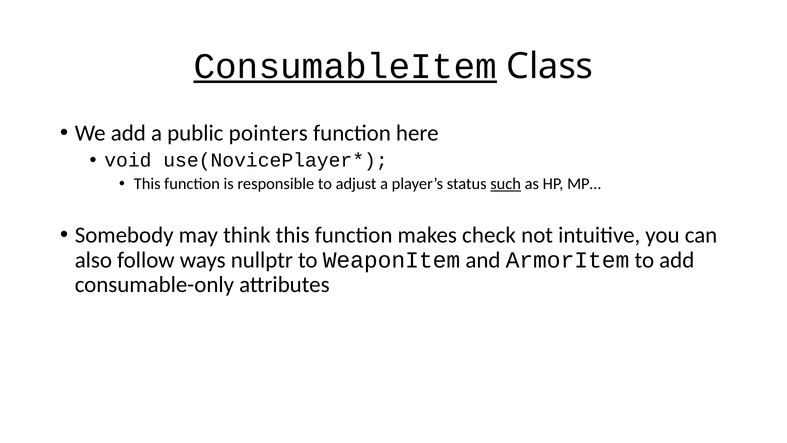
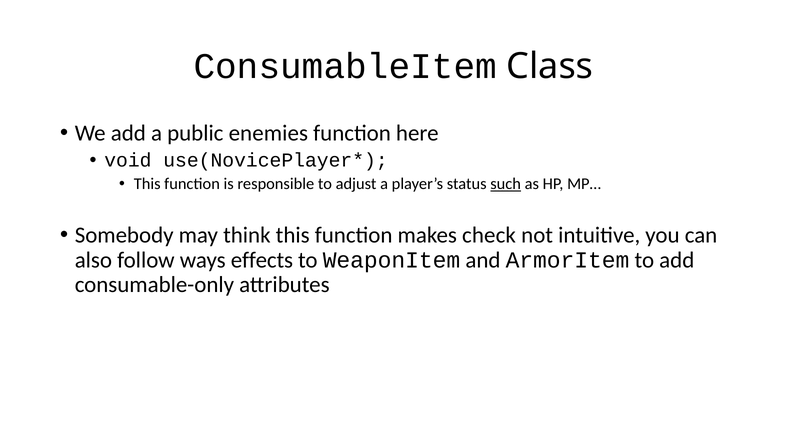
ConsumableItem underline: present -> none (345, 66)
pointers: pointers -> enemies (268, 133)
nullptr: nullptr -> effects (262, 260)
